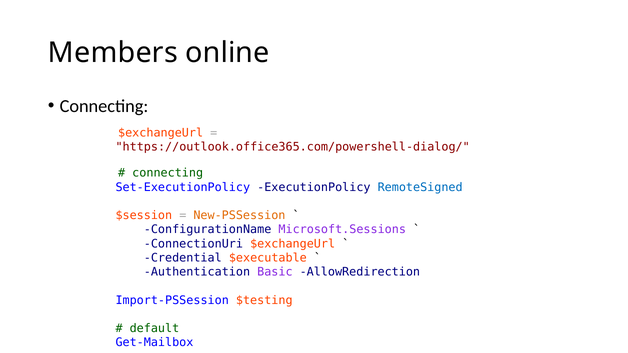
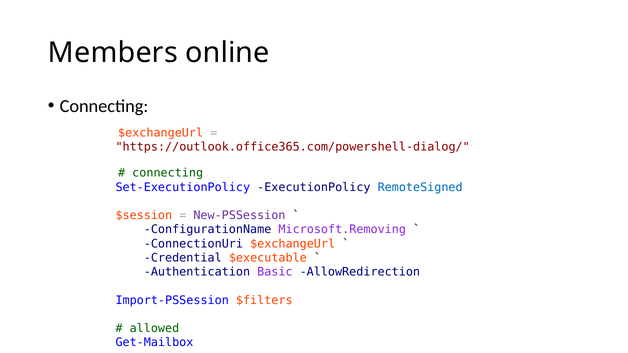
New-PSSession colour: orange -> purple (239, 216)
Microsoft.Sessions: Microsoft.Sessions -> Microsoft.Removing (342, 230)
$testing: $testing -> $filters (264, 300)
default: default -> allowed (154, 329)
